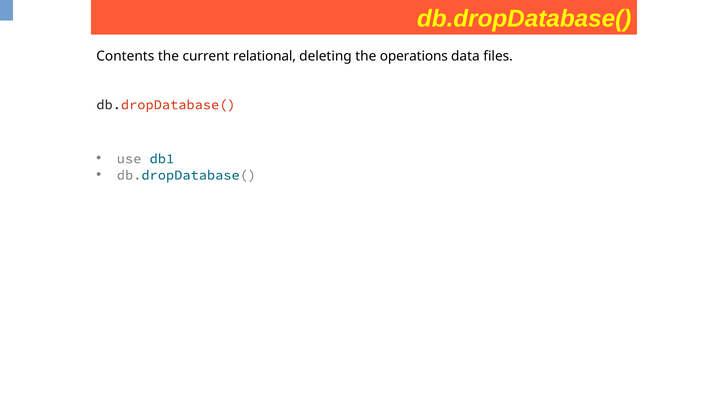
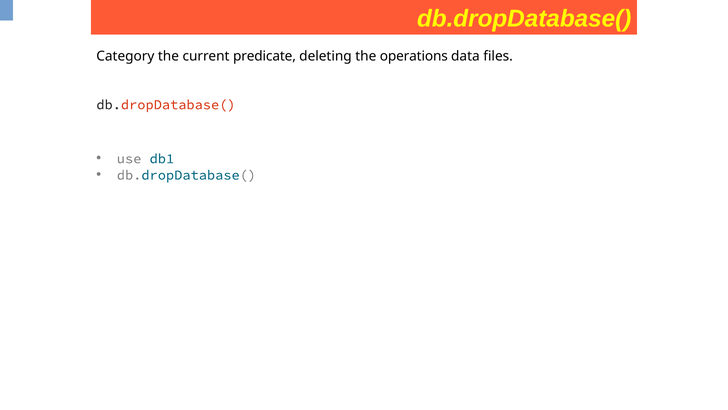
Contents: Contents -> Category (125, 56)
relational: relational -> predicate (264, 56)
